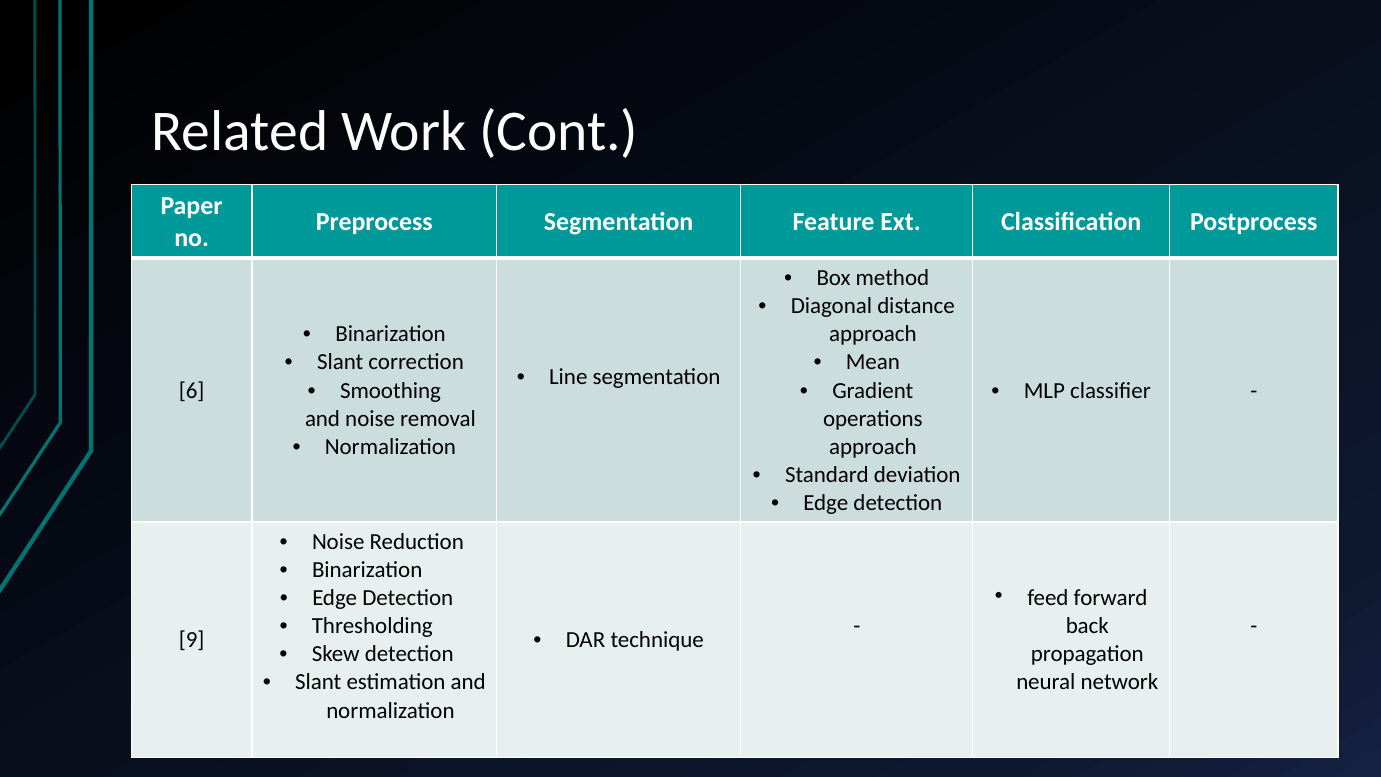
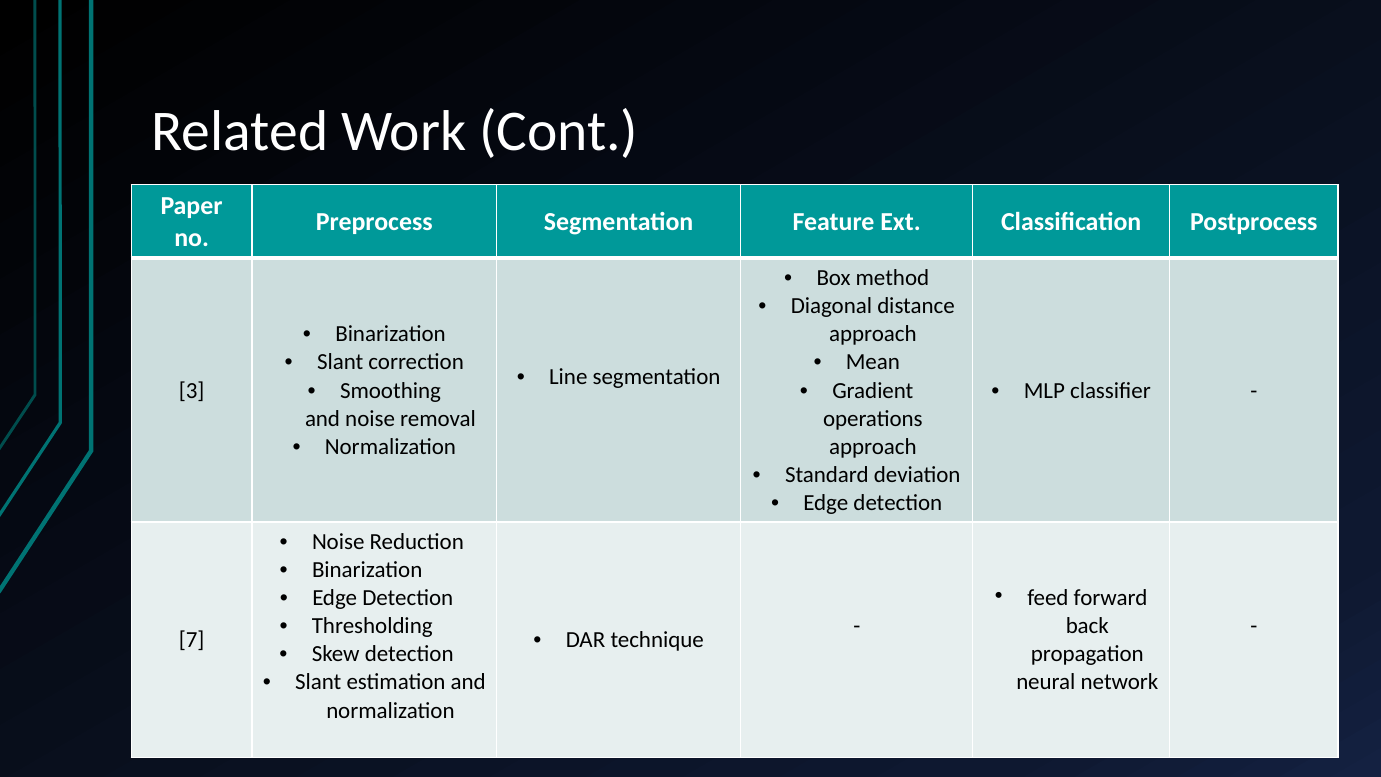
6: 6 -> 3 (192, 390)
9: 9 -> 7 (192, 640)
